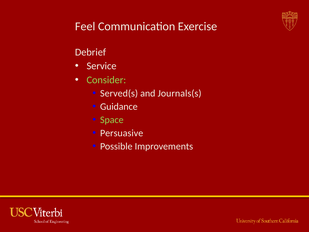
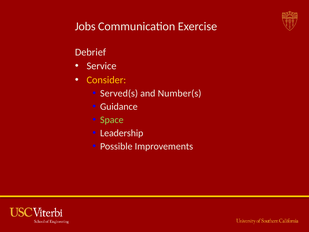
Feel: Feel -> Jobs (85, 26)
Consider colour: light green -> yellow (106, 80)
Journals(s: Journals(s -> Number(s (180, 93)
Persuasive: Persuasive -> Leadership (122, 133)
